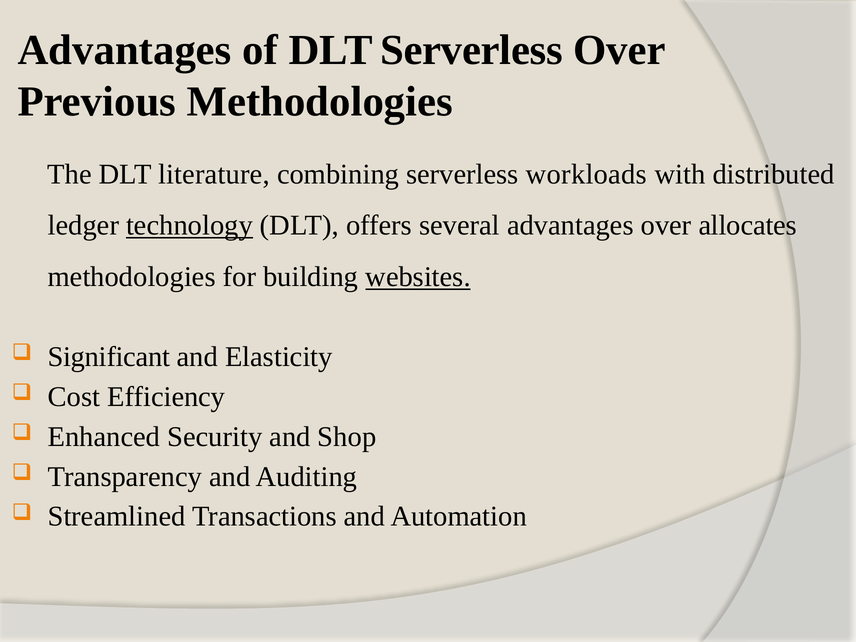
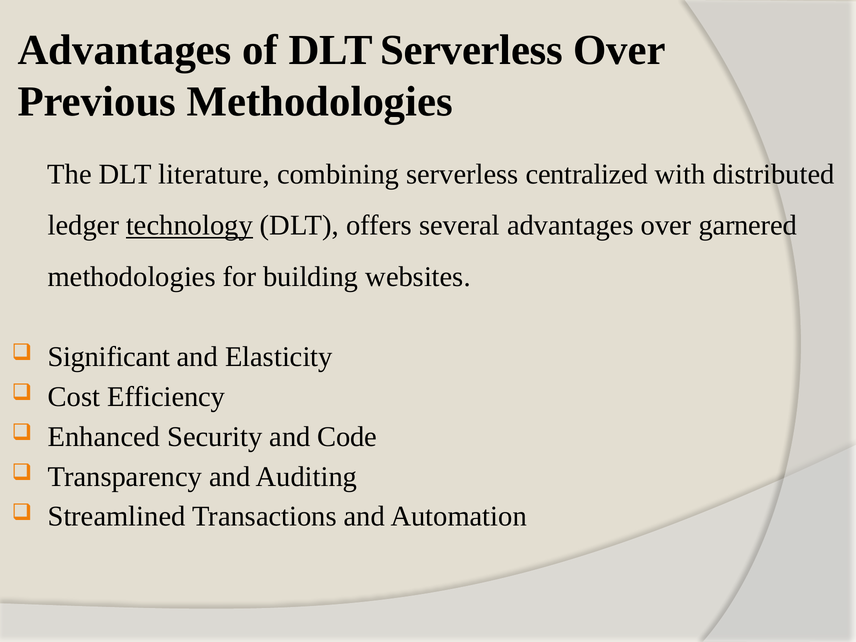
workloads: workloads -> centralized (587, 174)
allocates: allocates -> garnered (748, 226)
websites underline: present -> none (418, 277)
Shop: Shop -> Code (347, 437)
